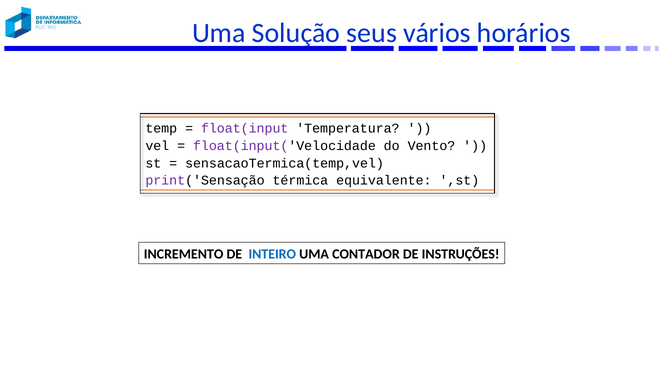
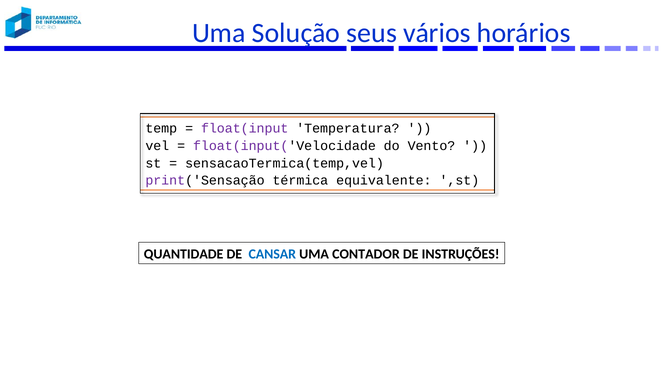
INCREMENTO: INCREMENTO -> QUANTIDADE (184, 254)
INTEIRO: INTEIRO -> CANSAR (272, 254)
